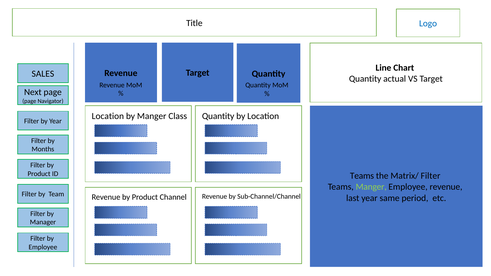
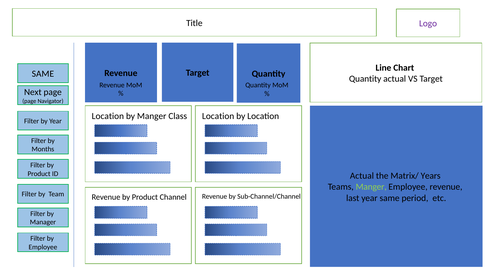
Logo colour: blue -> purple (428, 24)
SALES: SALES -> SAME (43, 74)
Class Quantity: Quantity -> Location (218, 116)
Teams: Teams -> Actual (362, 176)
Matrix/ Filter: Filter -> Years (431, 176)
